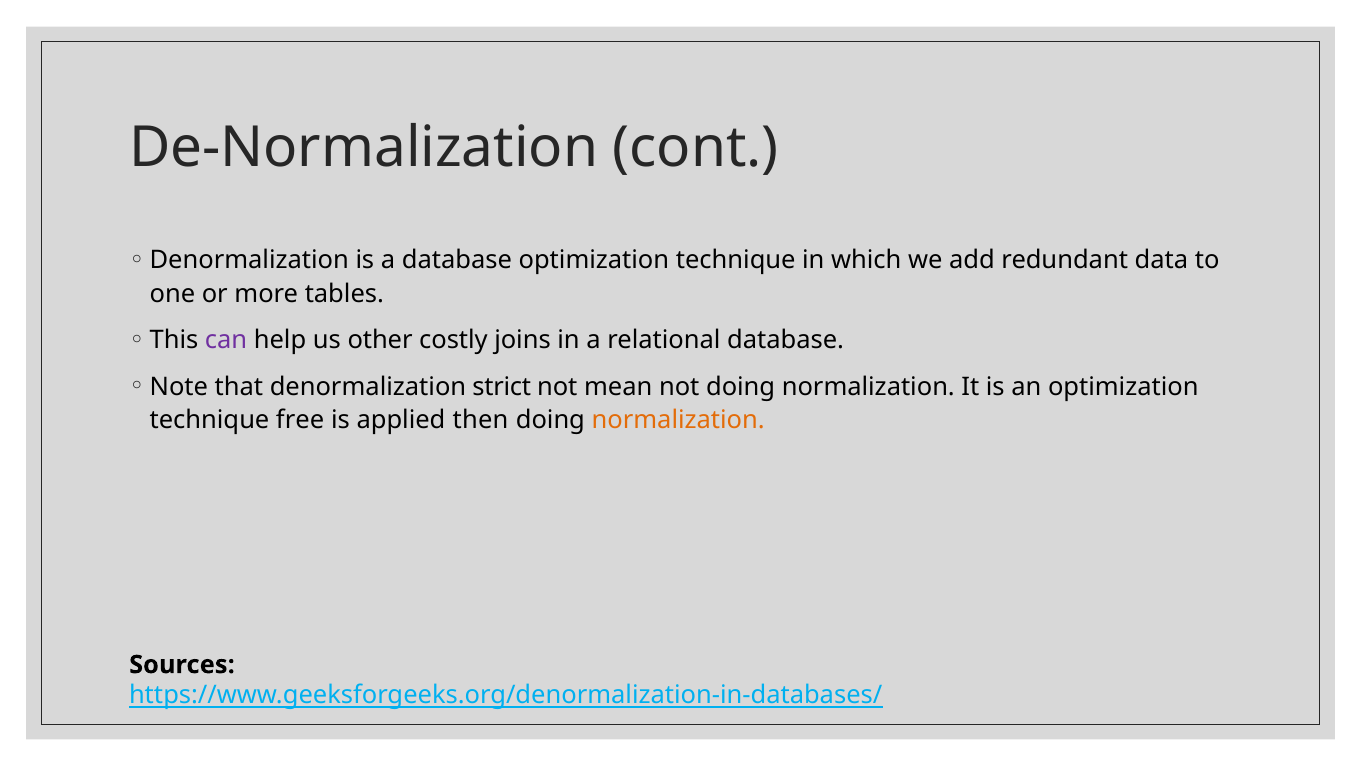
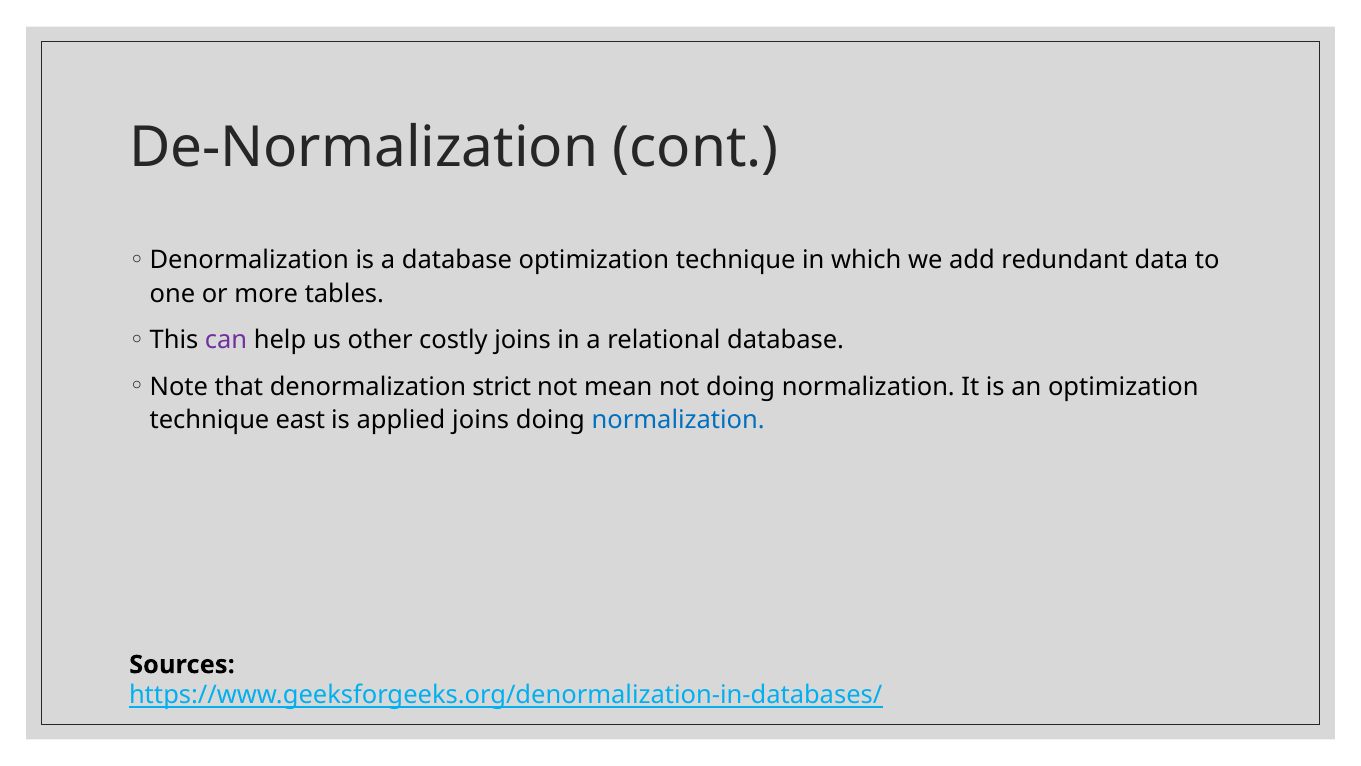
free: free -> east (300, 420)
applied then: then -> joins (481, 420)
normalization colour: orange -> blue (678, 420)
